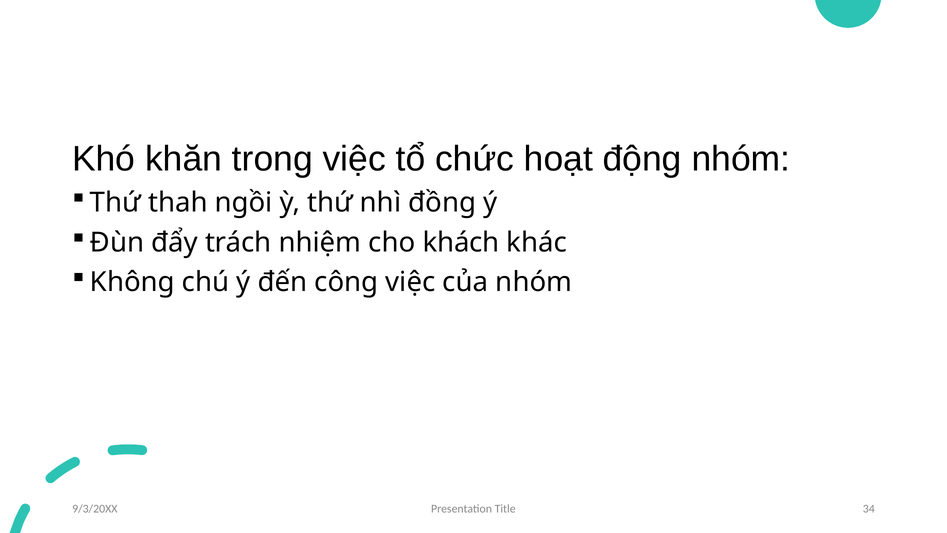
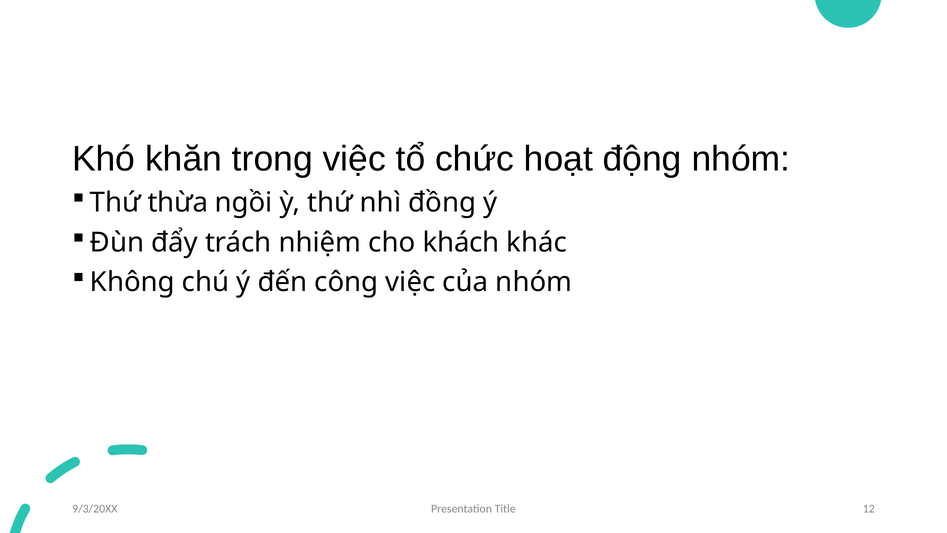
thah: thah -> thừa (178, 203)
34: 34 -> 12 (869, 509)
